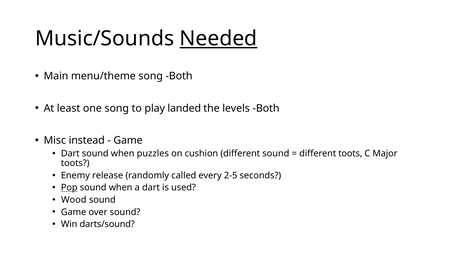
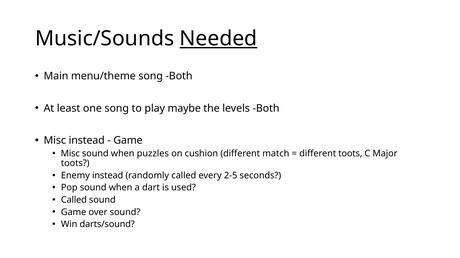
landed: landed -> maybe (184, 109)
Dart: Dart -> Misc (70, 154)
different sound: sound -> match (276, 154)
Enemy release: release -> instead (108, 176)
Pop underline: present -> none (69, 188)
Wood: Wood -> Called (74, 200)
